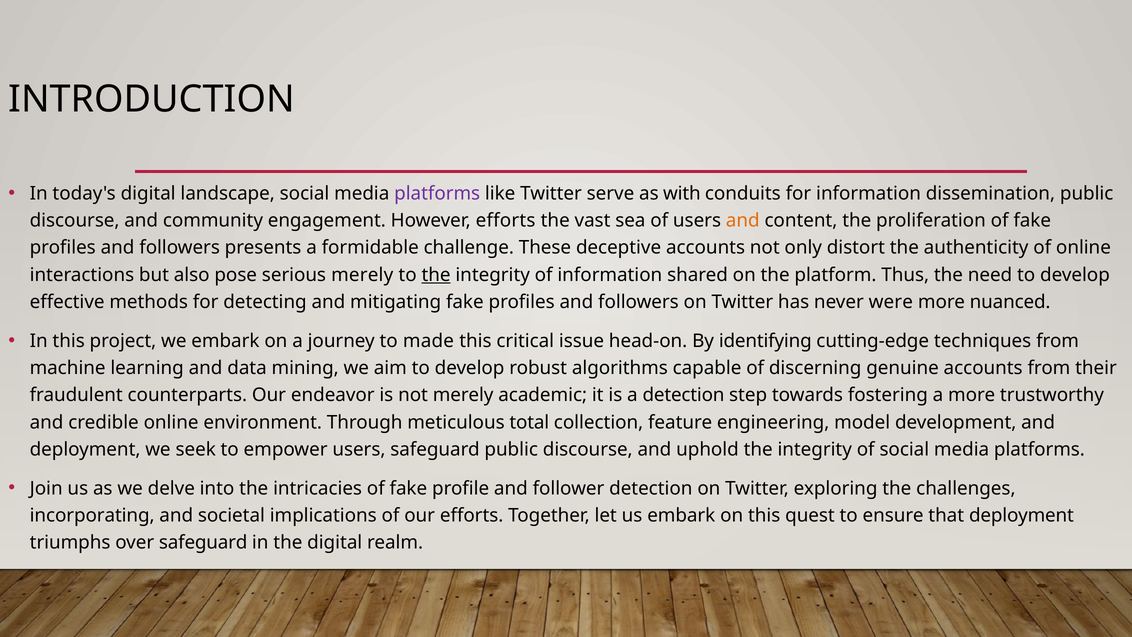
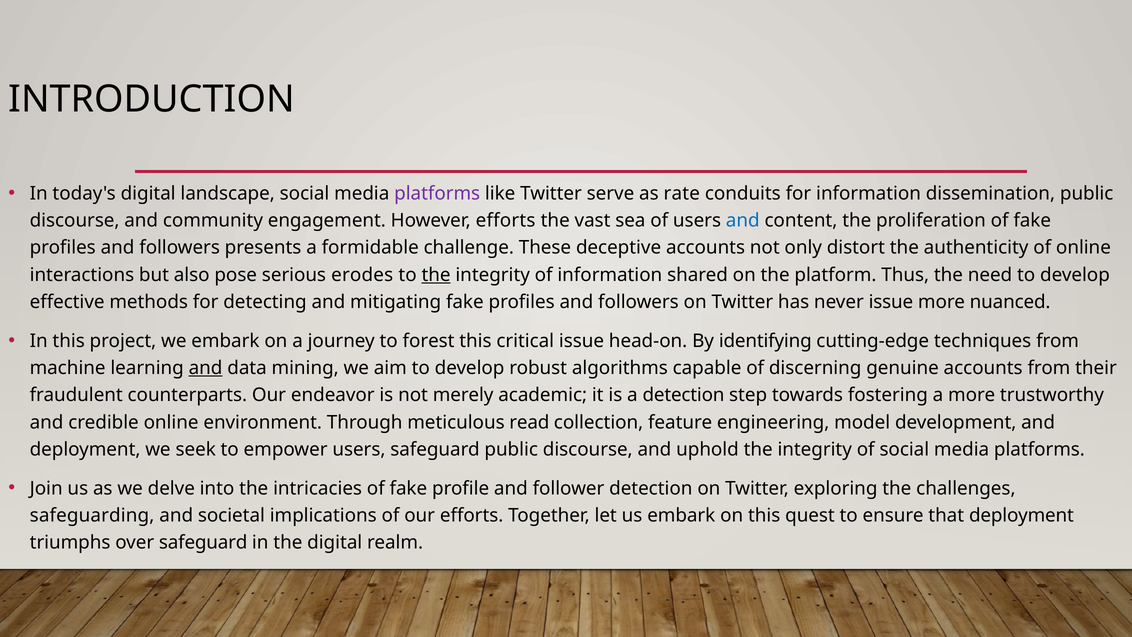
with: with -> rate (682, 193)
and colour: orange -> blue (743, 221)
serious merely: merely -> erodes (362, 275)
never were: were -> issue (891, 302)
made: made -> forest (429, 341)
and underline: none -> present (206, 368)
total: total -> read (529, 422)
incorporating: incorporating -> safeguarding (92, 515)
